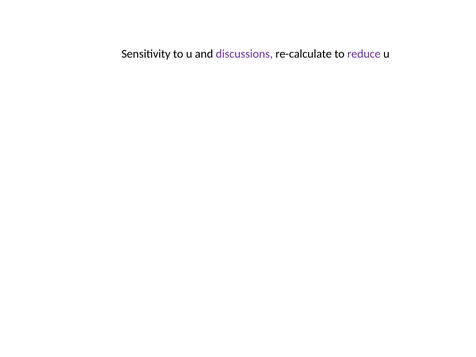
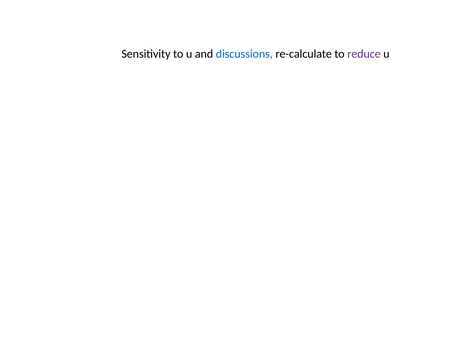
discussions colour: purple -> blue (244, 54)
